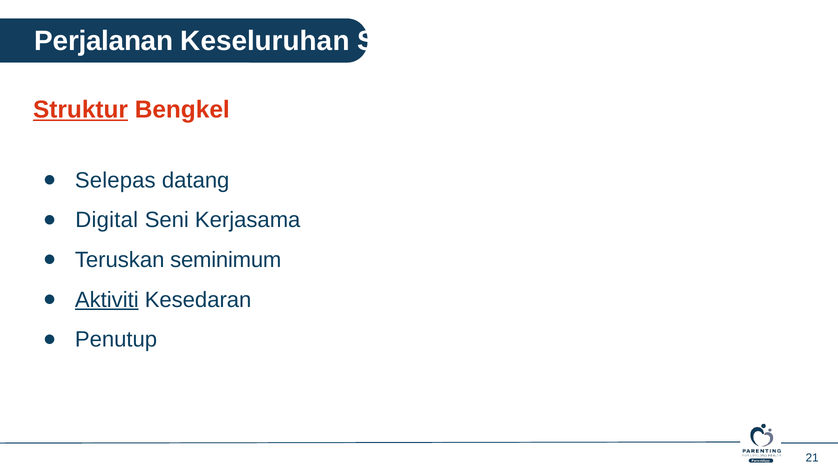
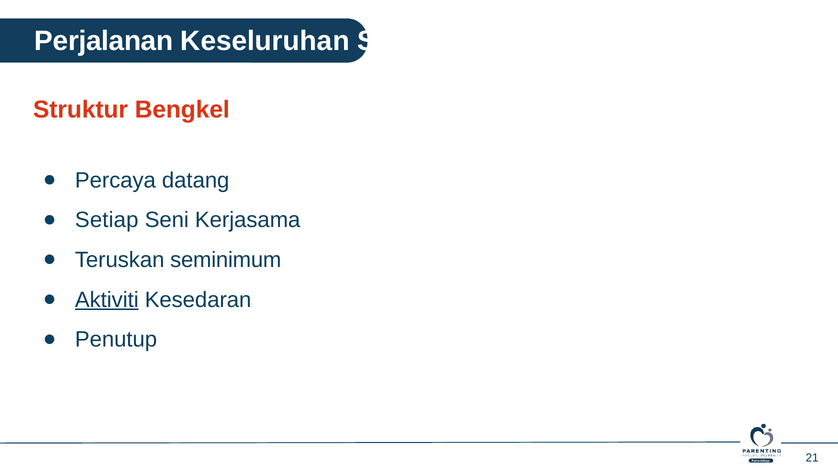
Struktur underline: present -> none (81, 110)
Selepas: Selepas -> Percaya (115, 180)
Digital: Digital -> Setiap (107, 220)
